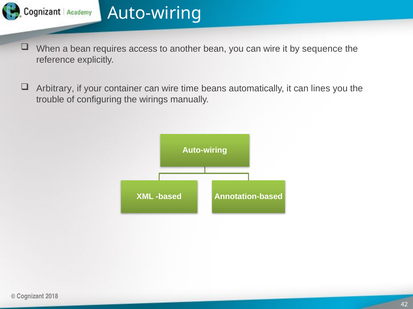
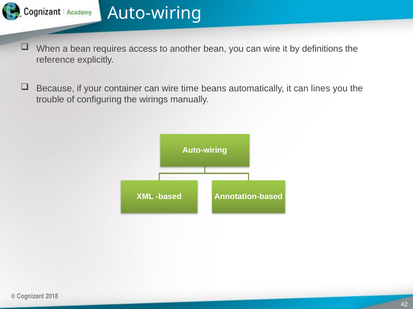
sequence: sequence -> definitions (322, 49)
Arbitrary: Arbitrary -> Because (55, 89)
